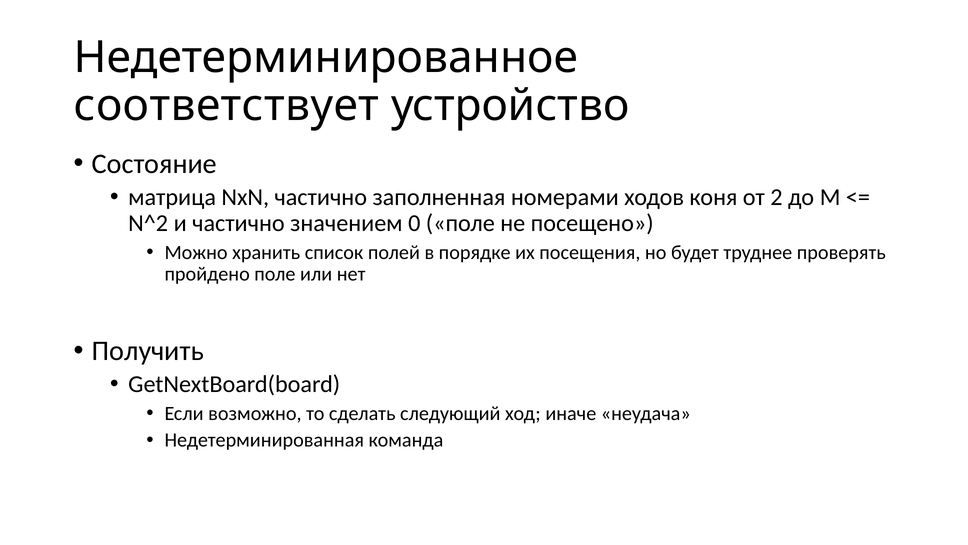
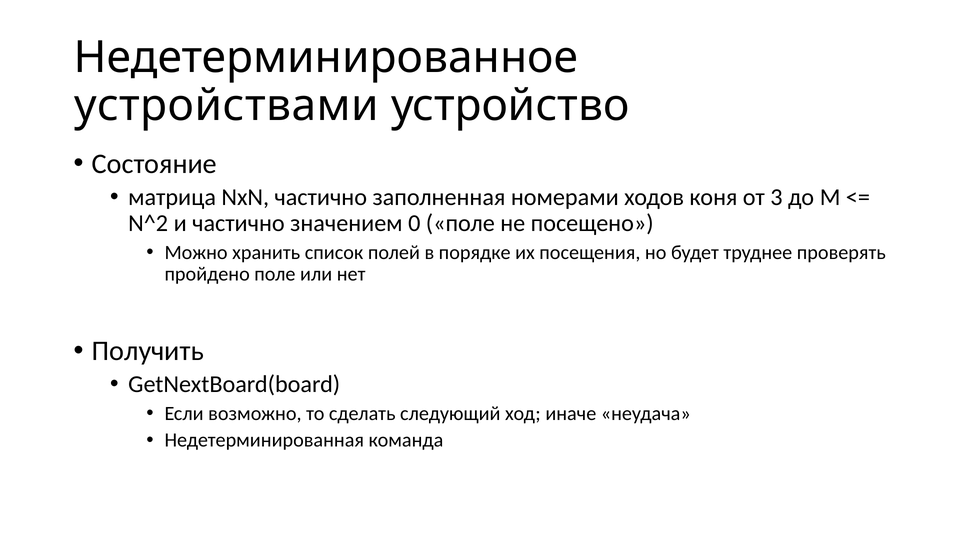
соответствует: соответствует -> устройствами (226, 105)
2: 2 -> 3 (776, 197)
